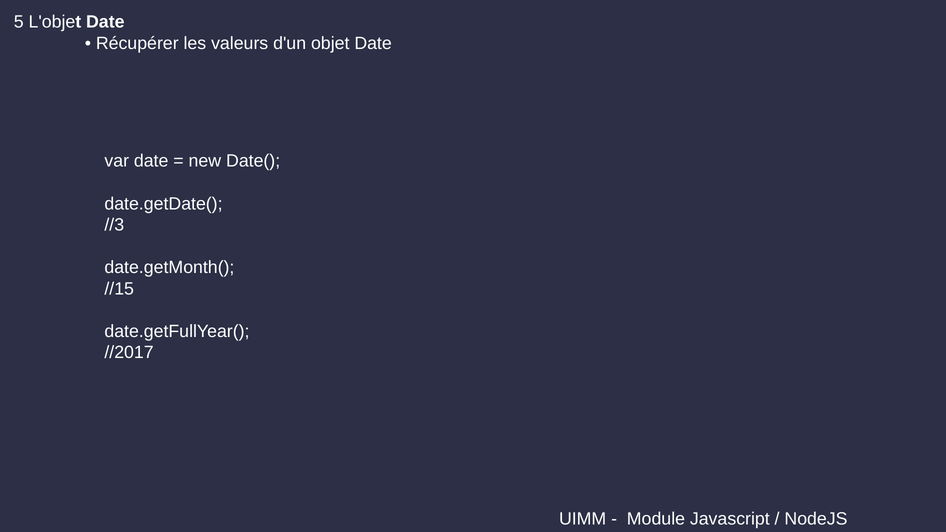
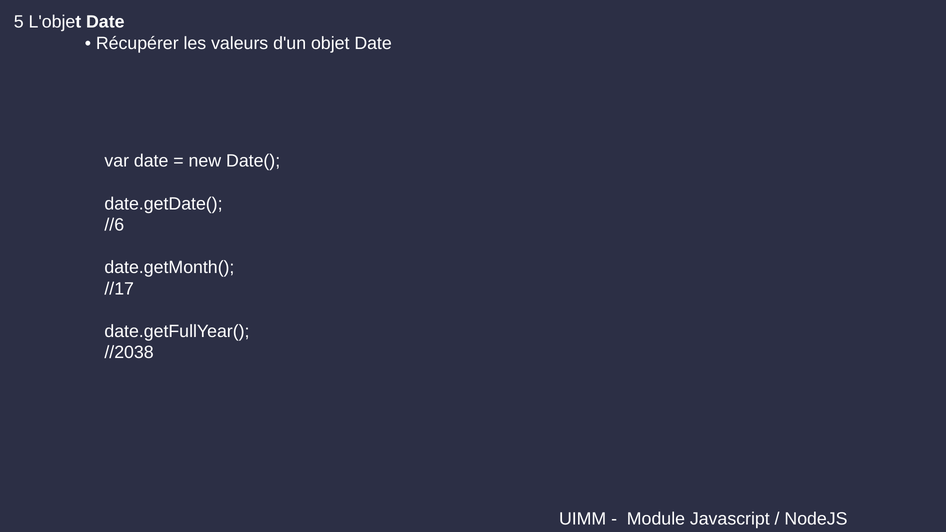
//3: //3 -> //6 (114, 225)
//15: //15 -> //17 (119, 289)
//2017: //2017 -> //2038 (129, 353)
